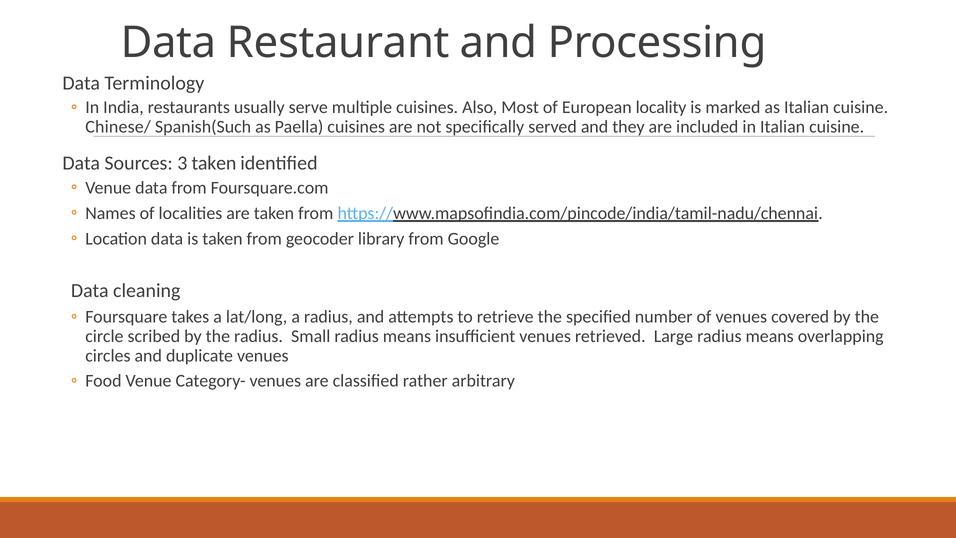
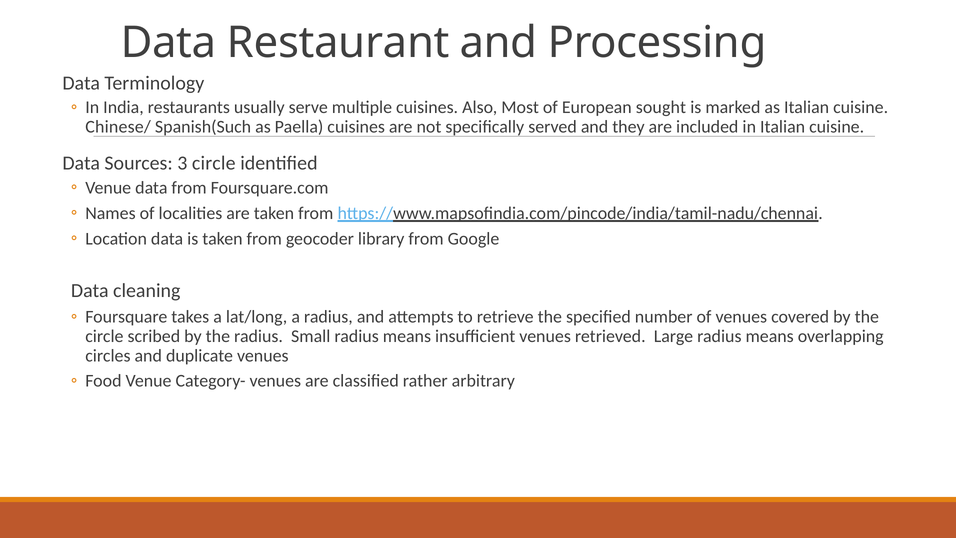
locality: locality -> sought (661, 107)
3 taken: taken -> circle (214, 163)
